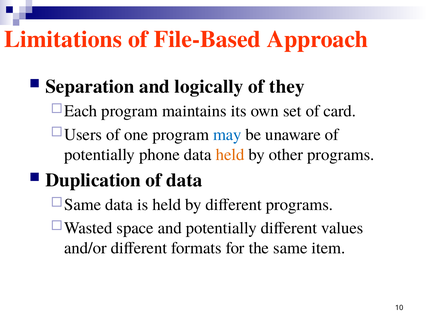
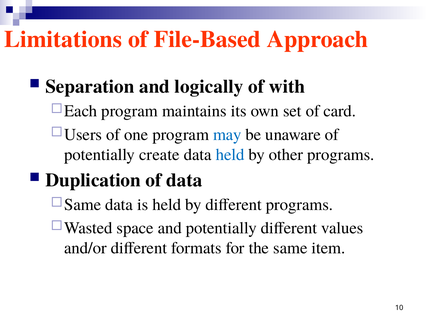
they: they -> with (287, 86)
phone: phone -> create (159, 154)
held colour: orange -> blue (230, 154)
